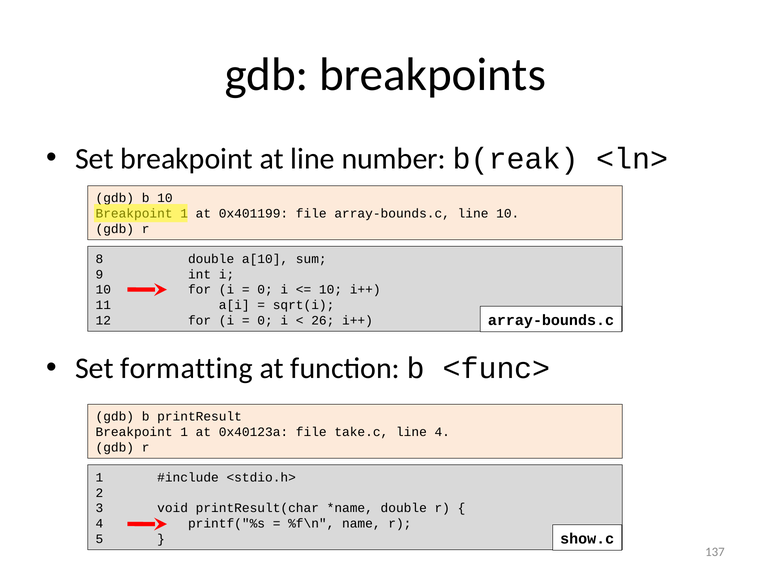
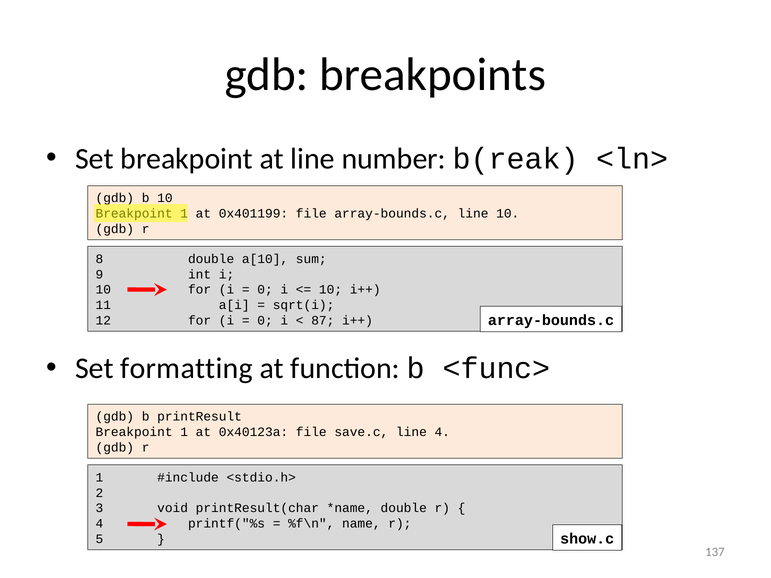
26: 26 -> 87 (323, 321)
take.c: take.c -> save.c (361, 432)
